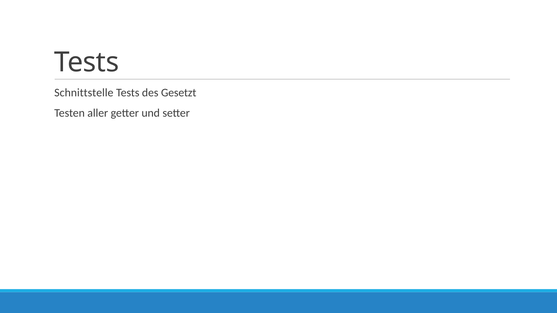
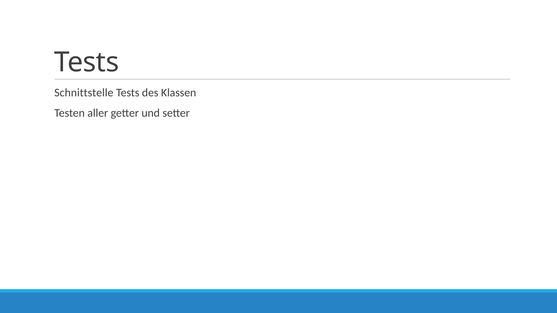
Gesetzt: Gesetzt -> Klassen (179, 93)
